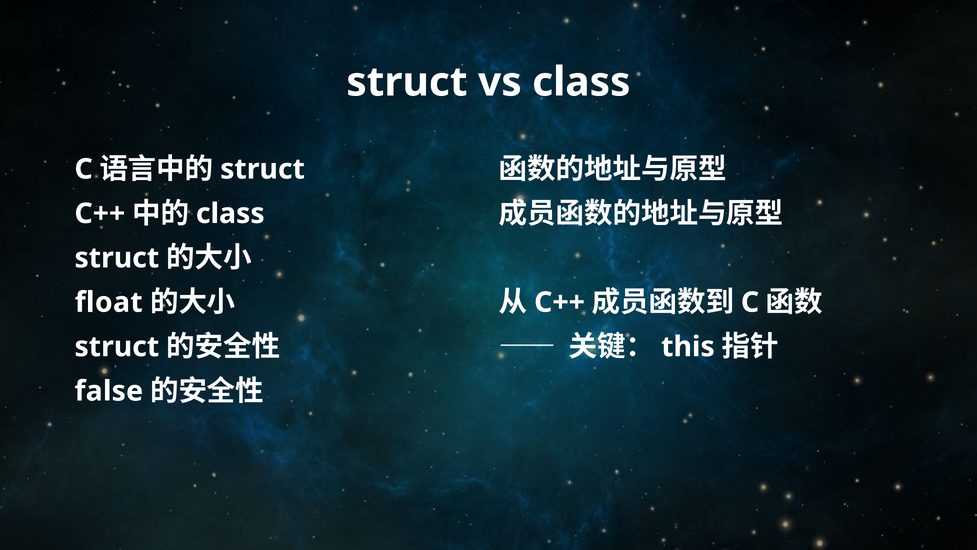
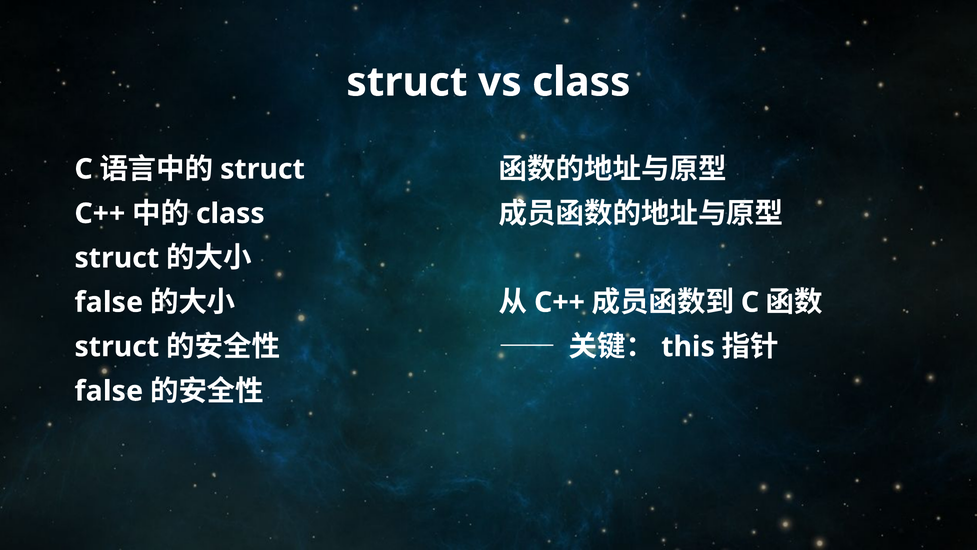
float: float -> false (109, 302)
